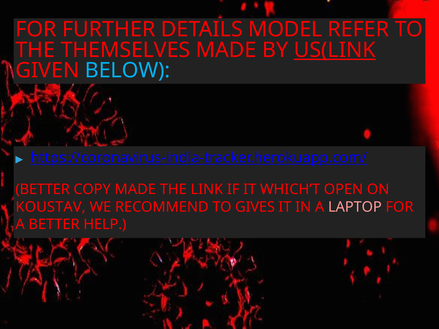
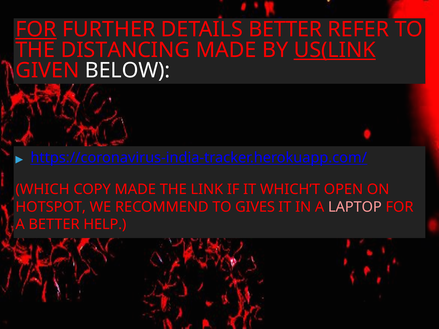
FOR underline: none -> present (36, 29)
DETAILS MODEL: MODEL -> BETTER (285, 29)
THEMSELVES: THEMSELVES -> DISTANCING (125, 50)
BELOW colour: light blue -> white (128, 71)
BETTER: BETTER -> WHICH (42, 190)
KOUSTAV: KOUSTAV -> HOTSPOT (51, 207)
